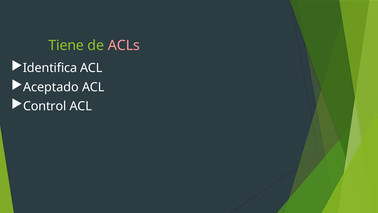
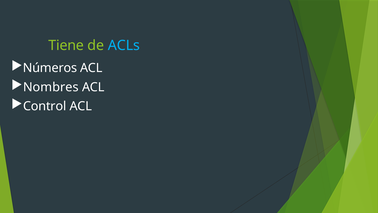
ACLs colour: pink -> light blue (124, 45)
Identifica: Identifica -> Números (50, 68)
Aceptado: Aceptado -> Nombres (51, 87)
